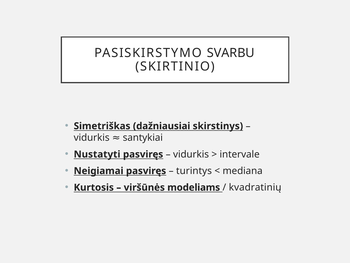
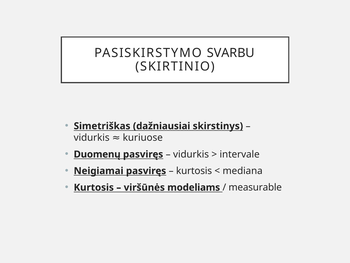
santykiai: santykiai -> kuriuose (143, 137)
Nustatyti: Nustatyti -> Duomenų (97, 154)
turintys: turintys -> kurtosis (194, 171)
kvadratinių: kvadratinių -> measurable (255, 187)
